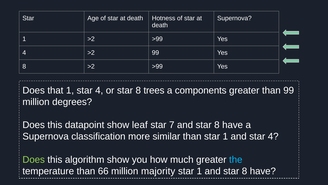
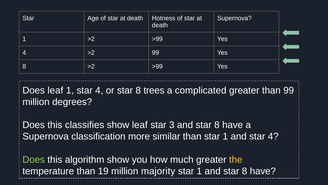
Does that: that -> leaf (55, 90)
components: components -> complicated (201, 90)
datapoint: datapoint -> classifies (85, 125)
7: 7 -> 3 (172, 125)
the colour: light blue -> yellow (236, 159)
66: 66 -> 19 (103, 171)
